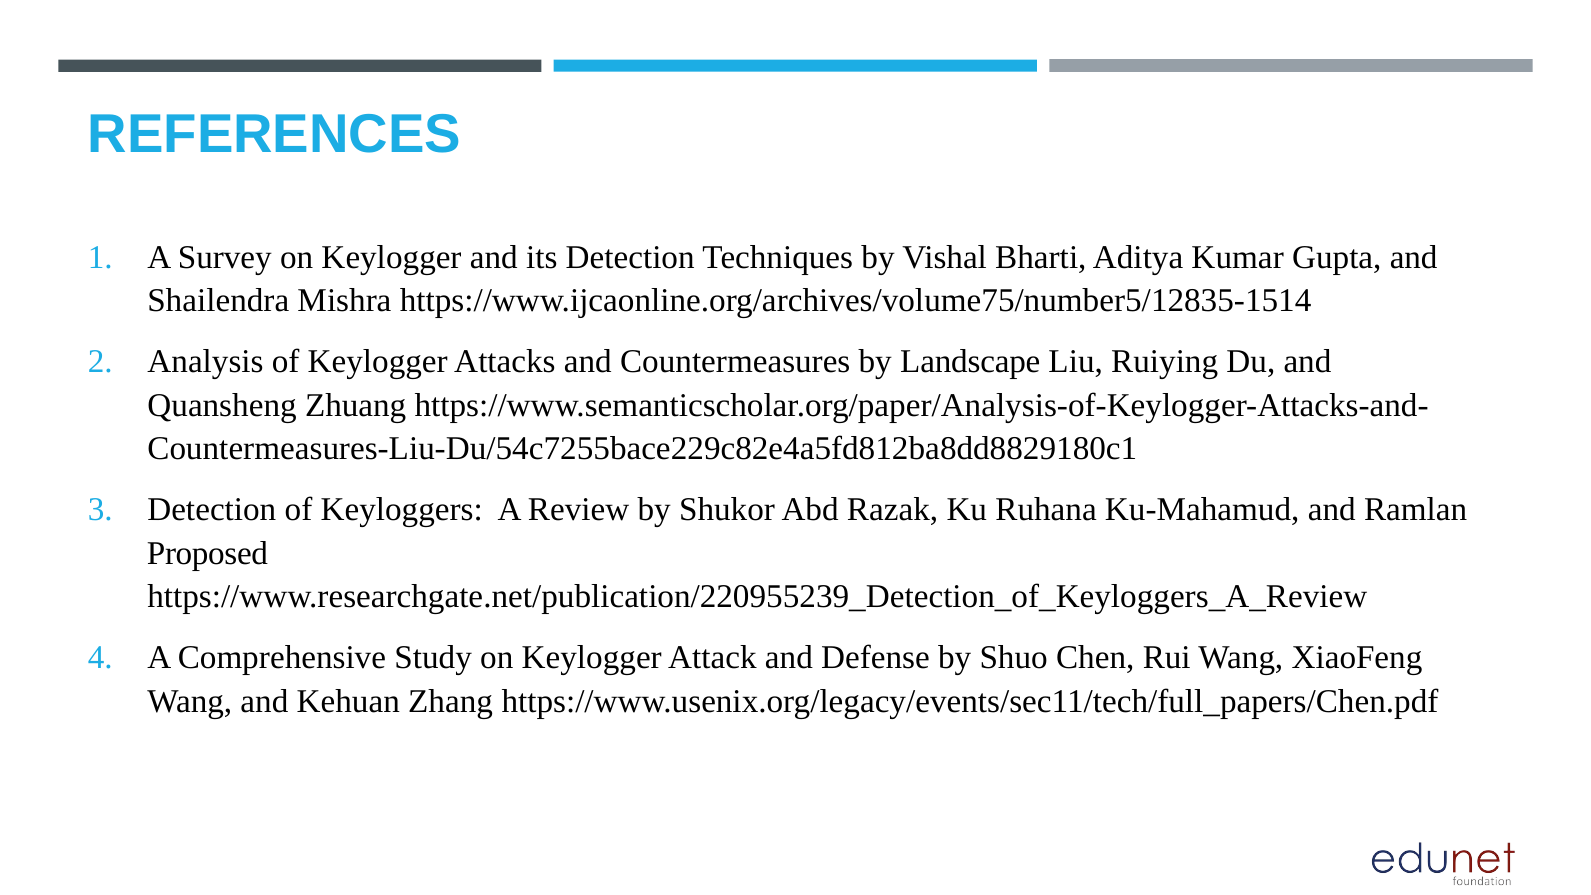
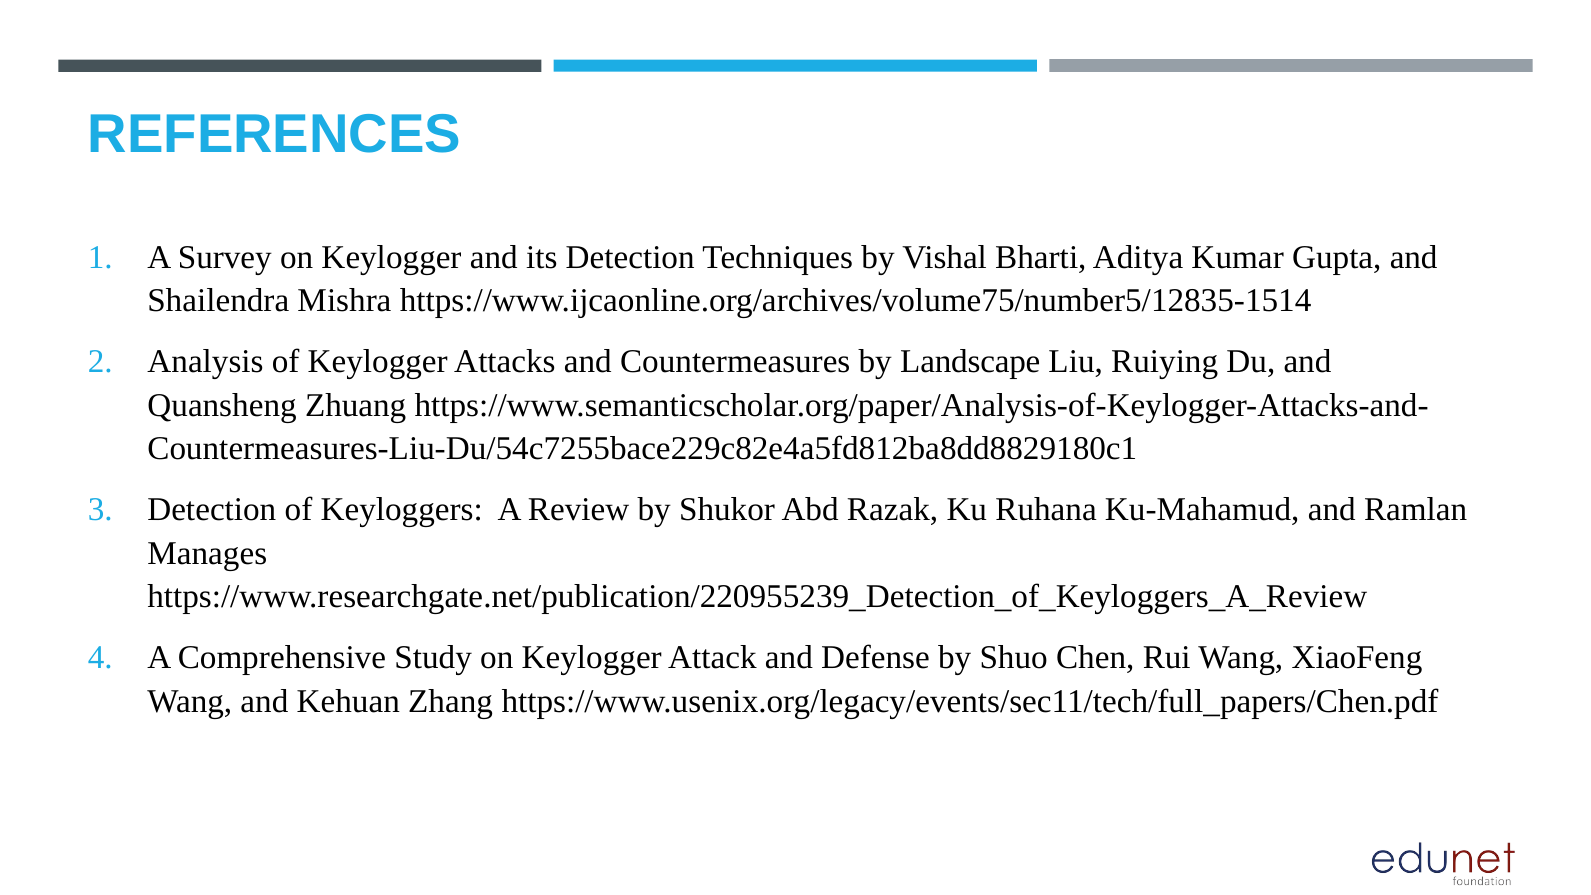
Proposed: Proposed -> Manages (207, 553)
